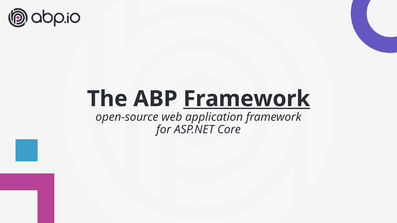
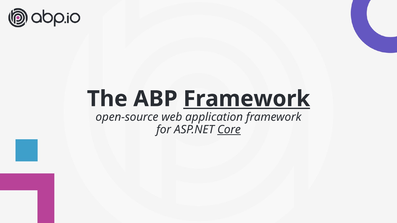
Core underline: none -> present (229, 130)
